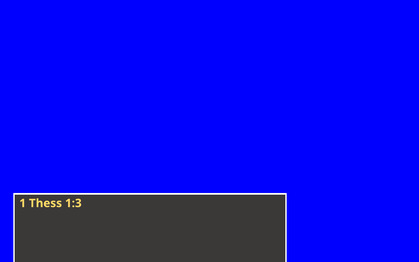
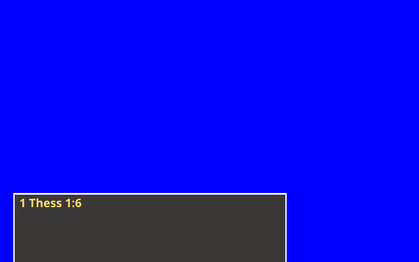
1:3: 1:3 -> 1:6 (73, 203)
